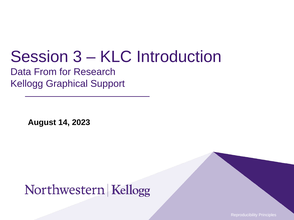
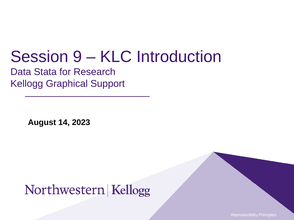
3: 3 -> 9 (78, 57)
From: From -> Stata (45, 72)
